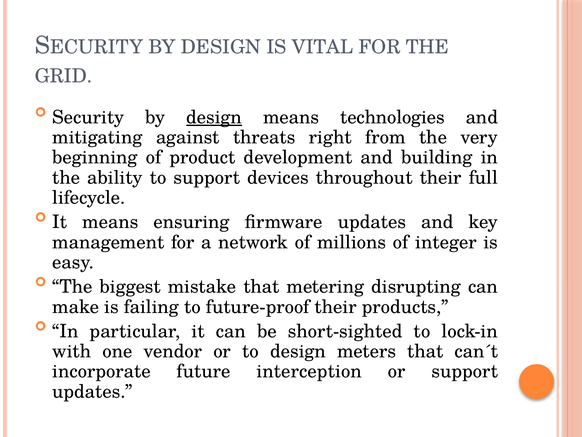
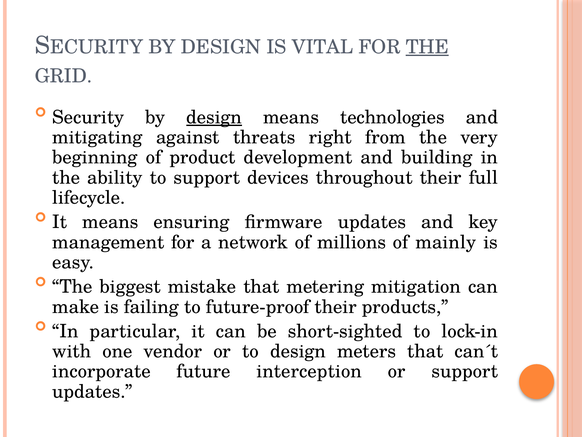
THE underline: none -> present (427, 47)
integer: integer -> mainly (446, 242)
disrupting: disrupting -> mitigation (416, 286)
